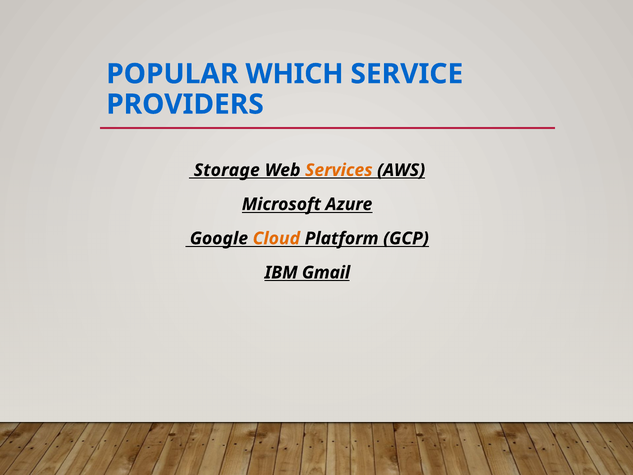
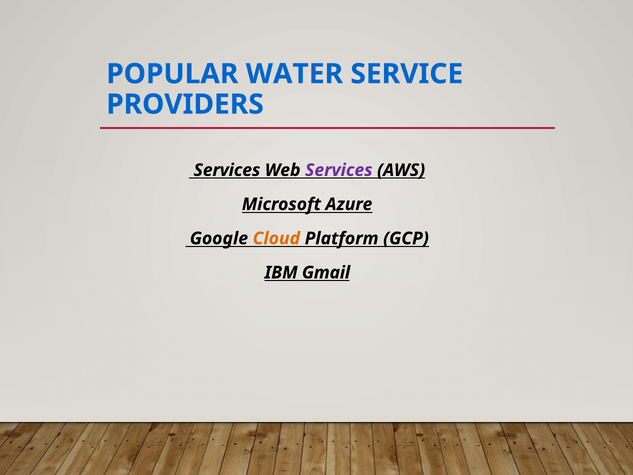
WHICH: WHICH -> WATER (294, 74)
Storage: Storage -> Services (227, 170)
Services colour: orange -> purple (339, 170)
